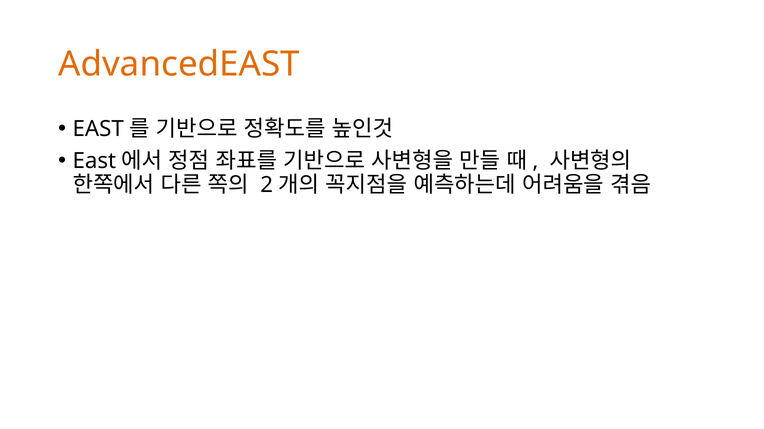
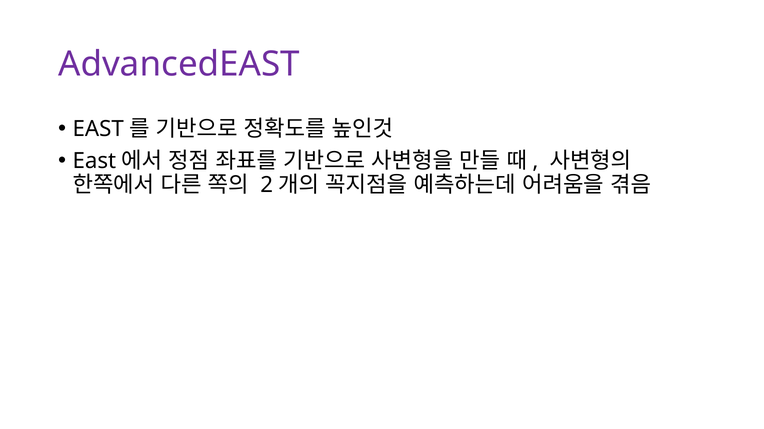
AdvancedEAST colour: orange -> purple (179, 64)
